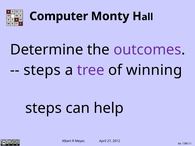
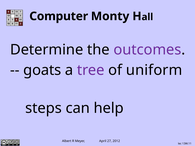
steps: steps -> goats (42, 70)
winning: winning -> uniform (154, 70)
